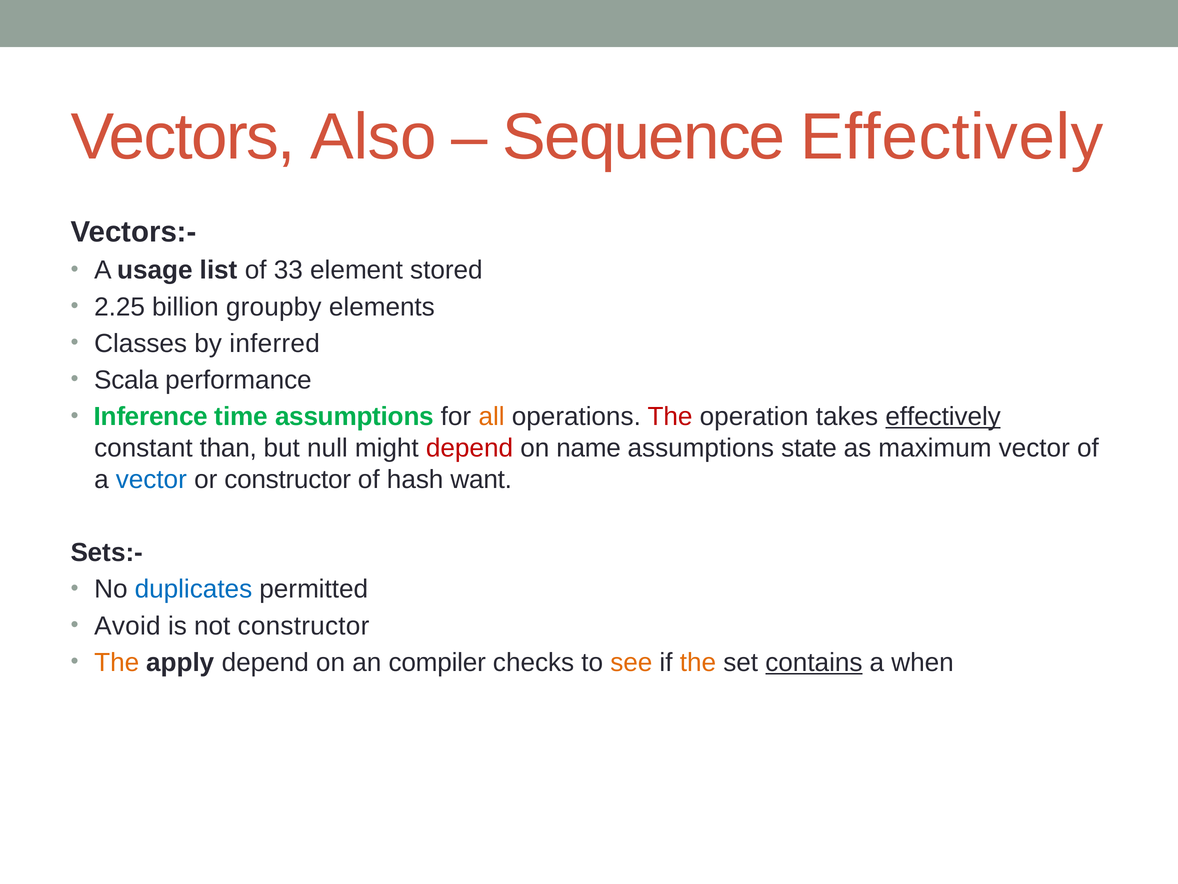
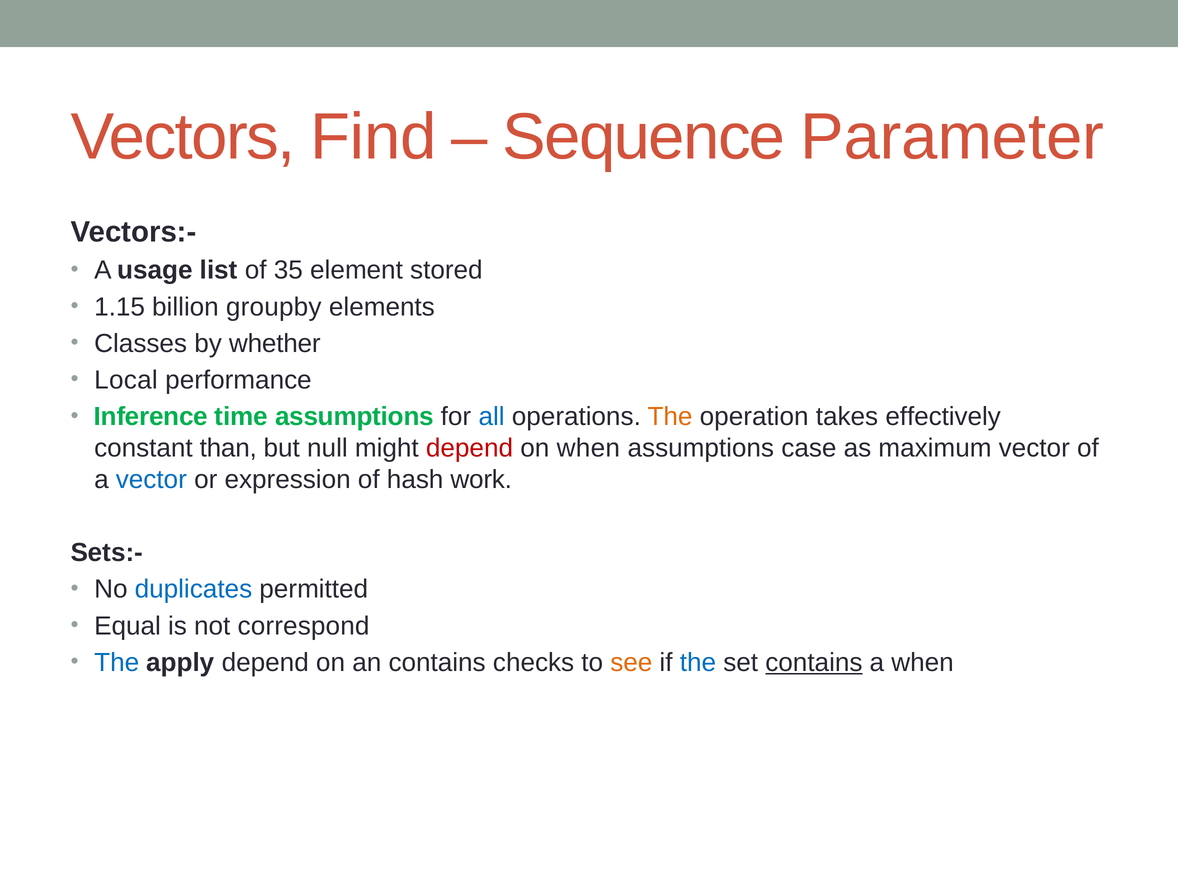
Also: Also -> Find (373, 137)
Sequence Effectively: Effectively -> Parameter (952, 137)
33: 33 -> 35 (288, 270)
2.25: 2.25 -> 1.15 (120, 307)
inferred: inferred -> whether (275, 343)
Scala: Scala -> Local (126, 380)
all colour: orange -> blue (492, 416)
The colour: red -> orange (670, 416)
effectively underline: present -> none (943, 416)
on name: name -> when (588, 448)
state: state -> case (809, 448)
or constructor: constructor -> expression (288, 479)
want: want -> work (481, 479)
Avoid: Avoid -> Equal (128, 626)
not constructor: constructor -> correspond (304, 626)
The colour: orange -> blue (117, 662)
an compiler: compiler -> contains (437, 662)
the colour: orange -> blue (698, 662)
